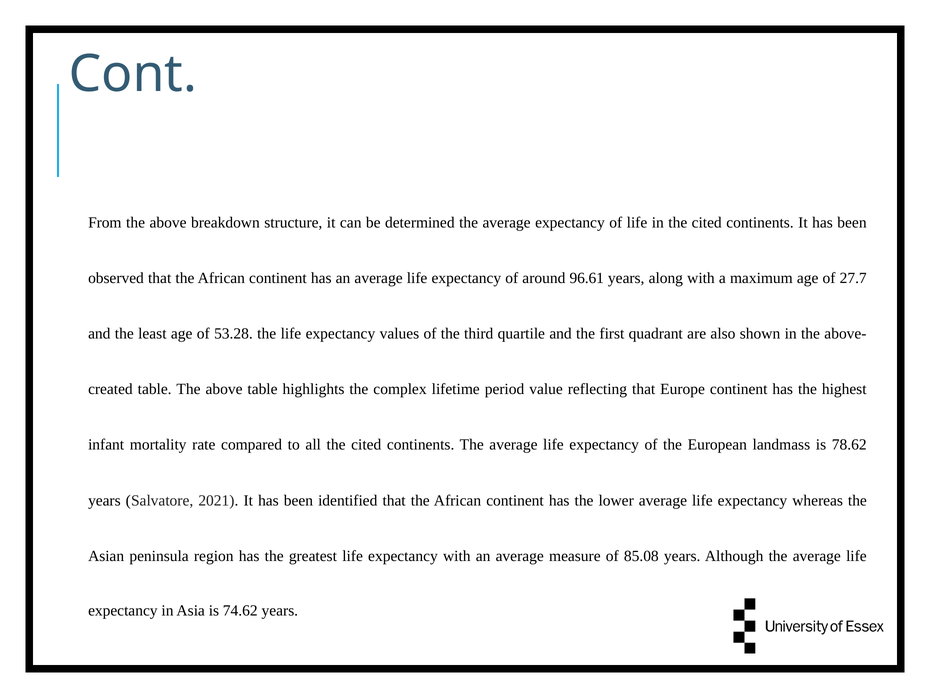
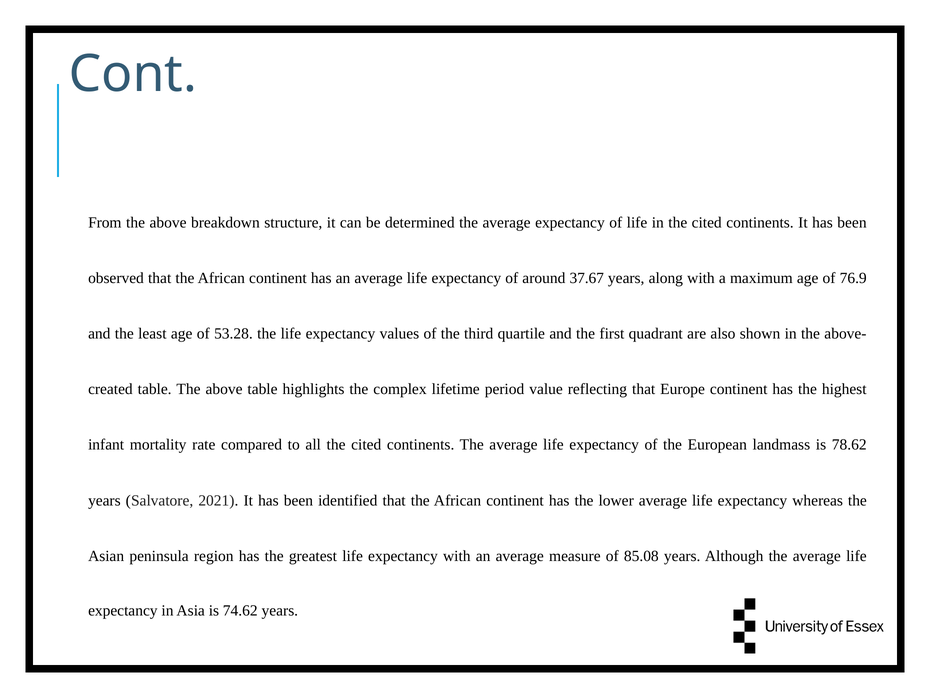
96.61: 96.61 -> 37.67 (587, 278)
27.7: 27.7 -> 76.9 (853, 278)
